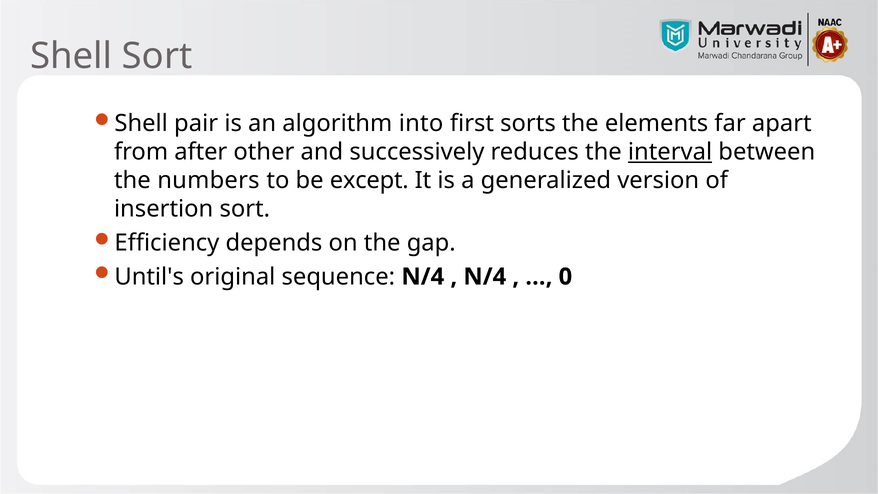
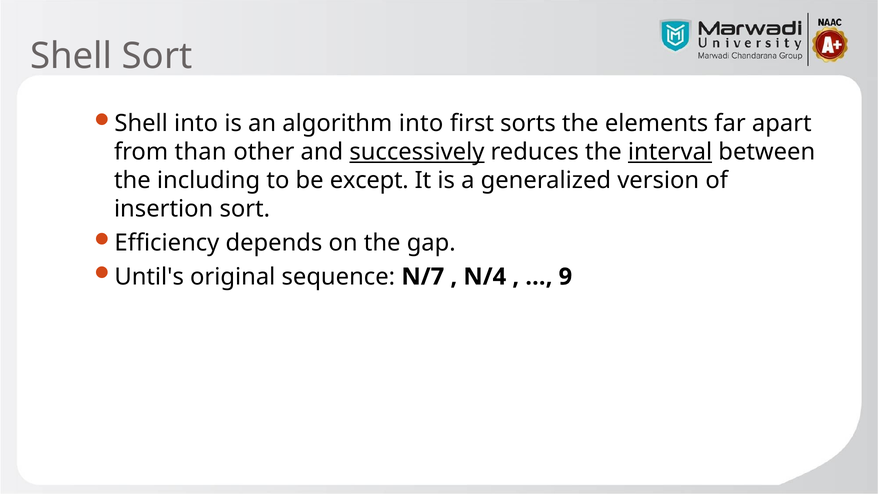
Shell pair: pair -> into (196, 123)
after: after -> than (201, 152)
successively underline: none -> present (417, 152)
numbers: numbers -> including (209, 180)
sequence N/4: N/4 -> N/7 (423, 277)
0: 0 -> 9 (565, 277)
